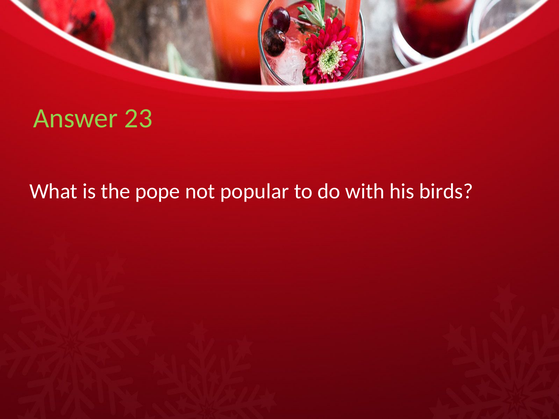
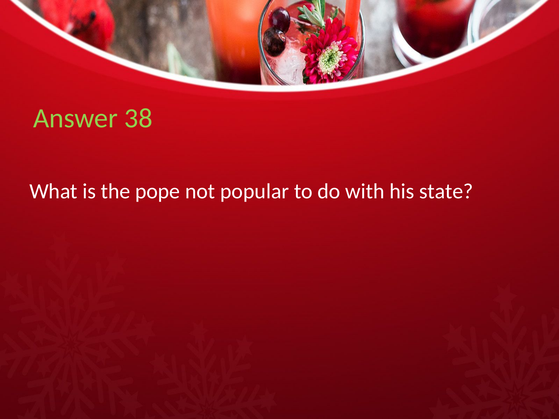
23: 23 -> 38 (138, 118)
birds: birds -> state (446, 191)
